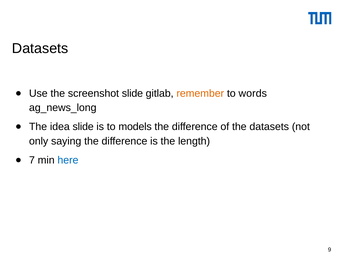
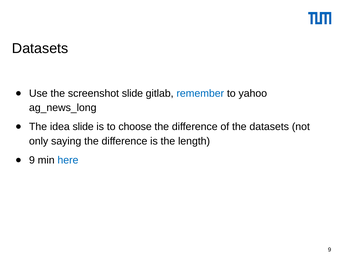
remember colour: orange -> blue (200, 94)
words: words -> yahoo (253, 94)
models: models -> choose (135, 127)
7: 7 -> 9 (32, 160)
